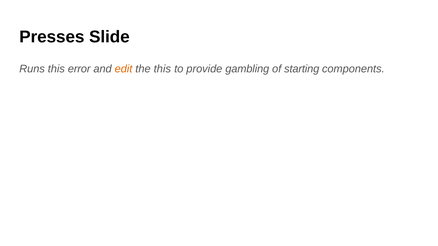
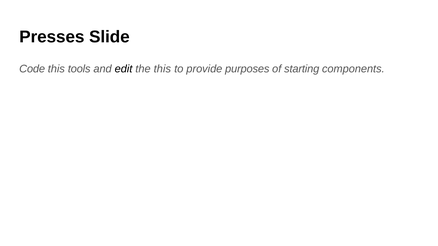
Runs: Runs -> Code (32, 69)
error: error -> tools (79, 69)
edit colour: orange -> black (124, 69)
gambling: gambling -> purposes (247, 69)
